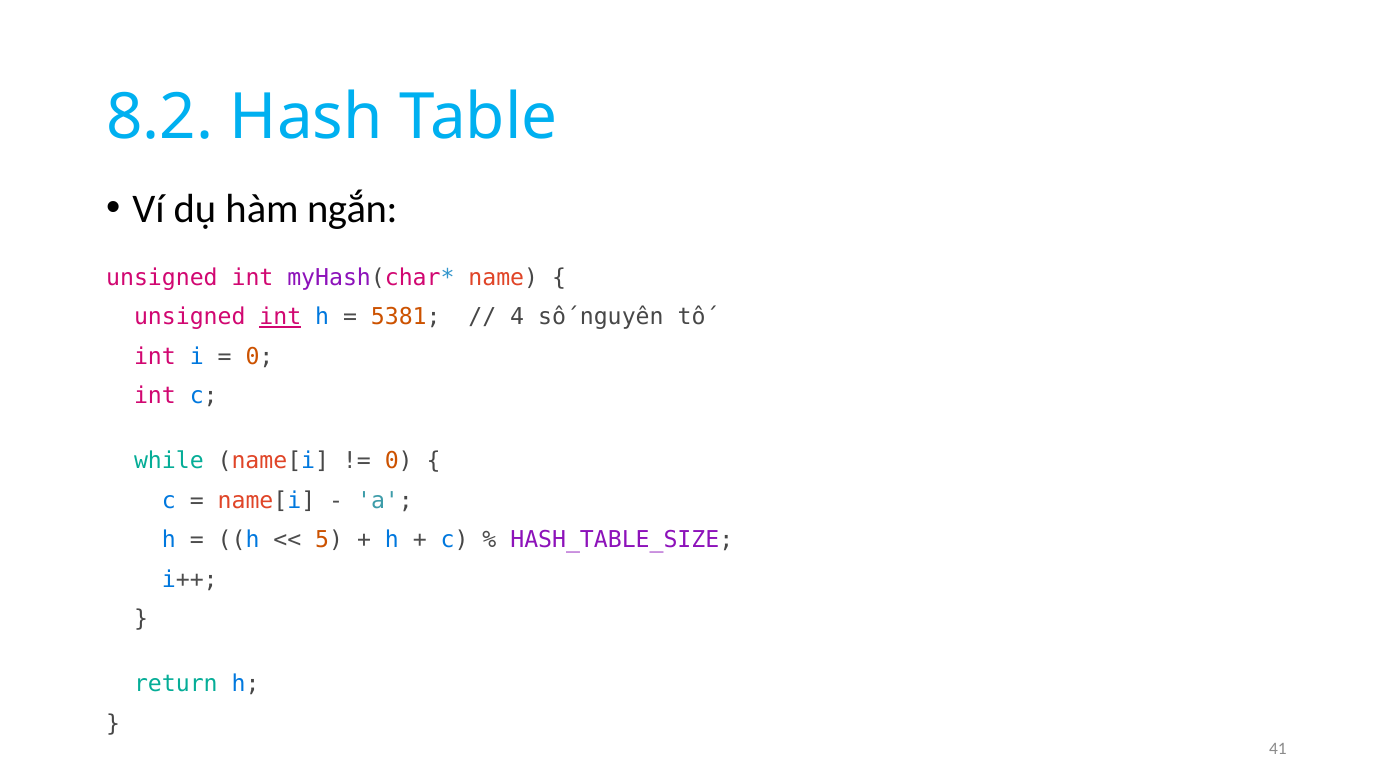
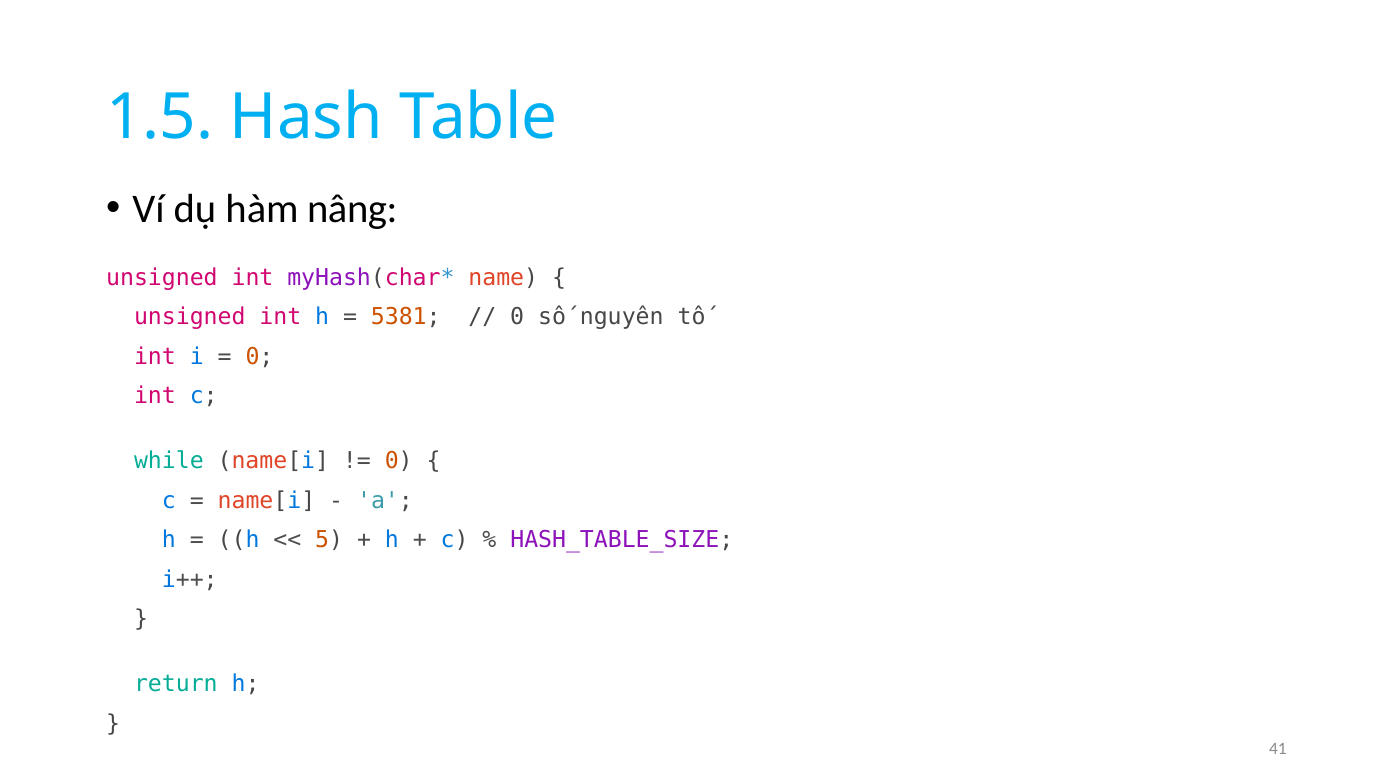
8.2: 8.2 -> 1.5 (160, 117)
ngắn: ngắn -> nâng (352, 209)
int underline: present -> none (280, 317)
4: 4 -> 0 (517, 317)
